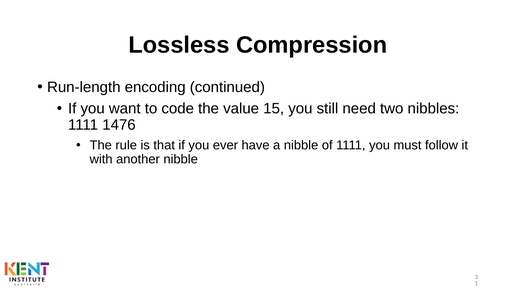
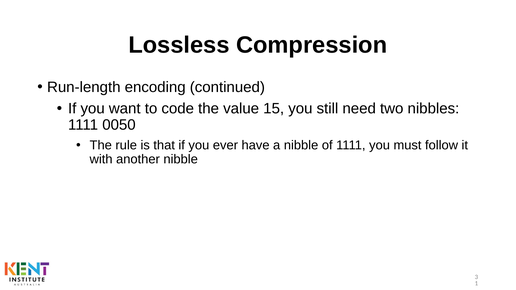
1476: 1476 -> 0050 (119, 125)
